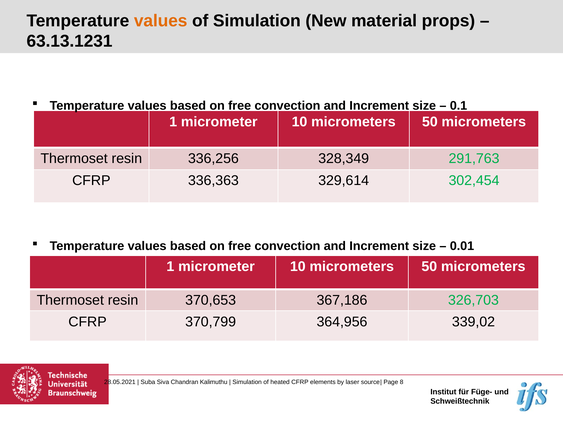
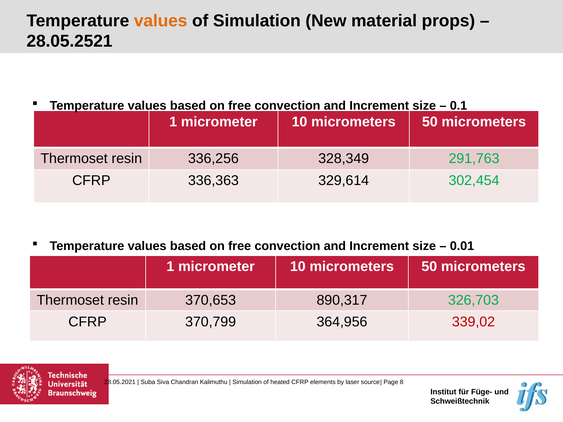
63.13.1231: 63.13.1231 -> 28.05.2521 (70, 41)
367,186: 367,186 -> 890,317 (342, 301)
339,02 colour: black -> red (473, 322)
